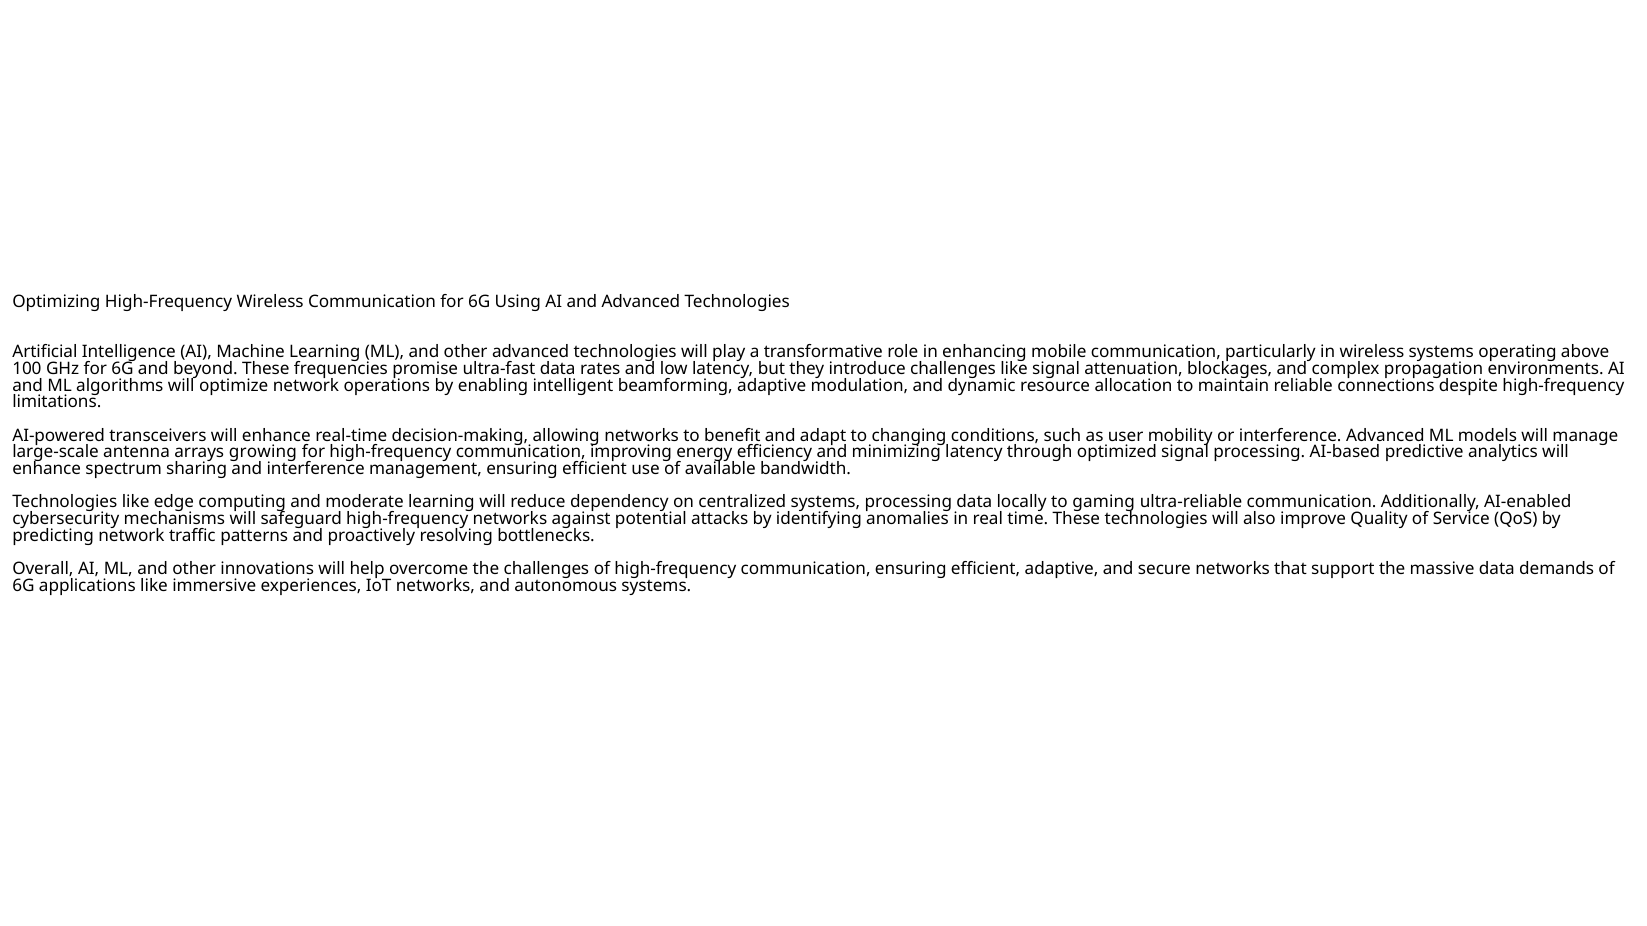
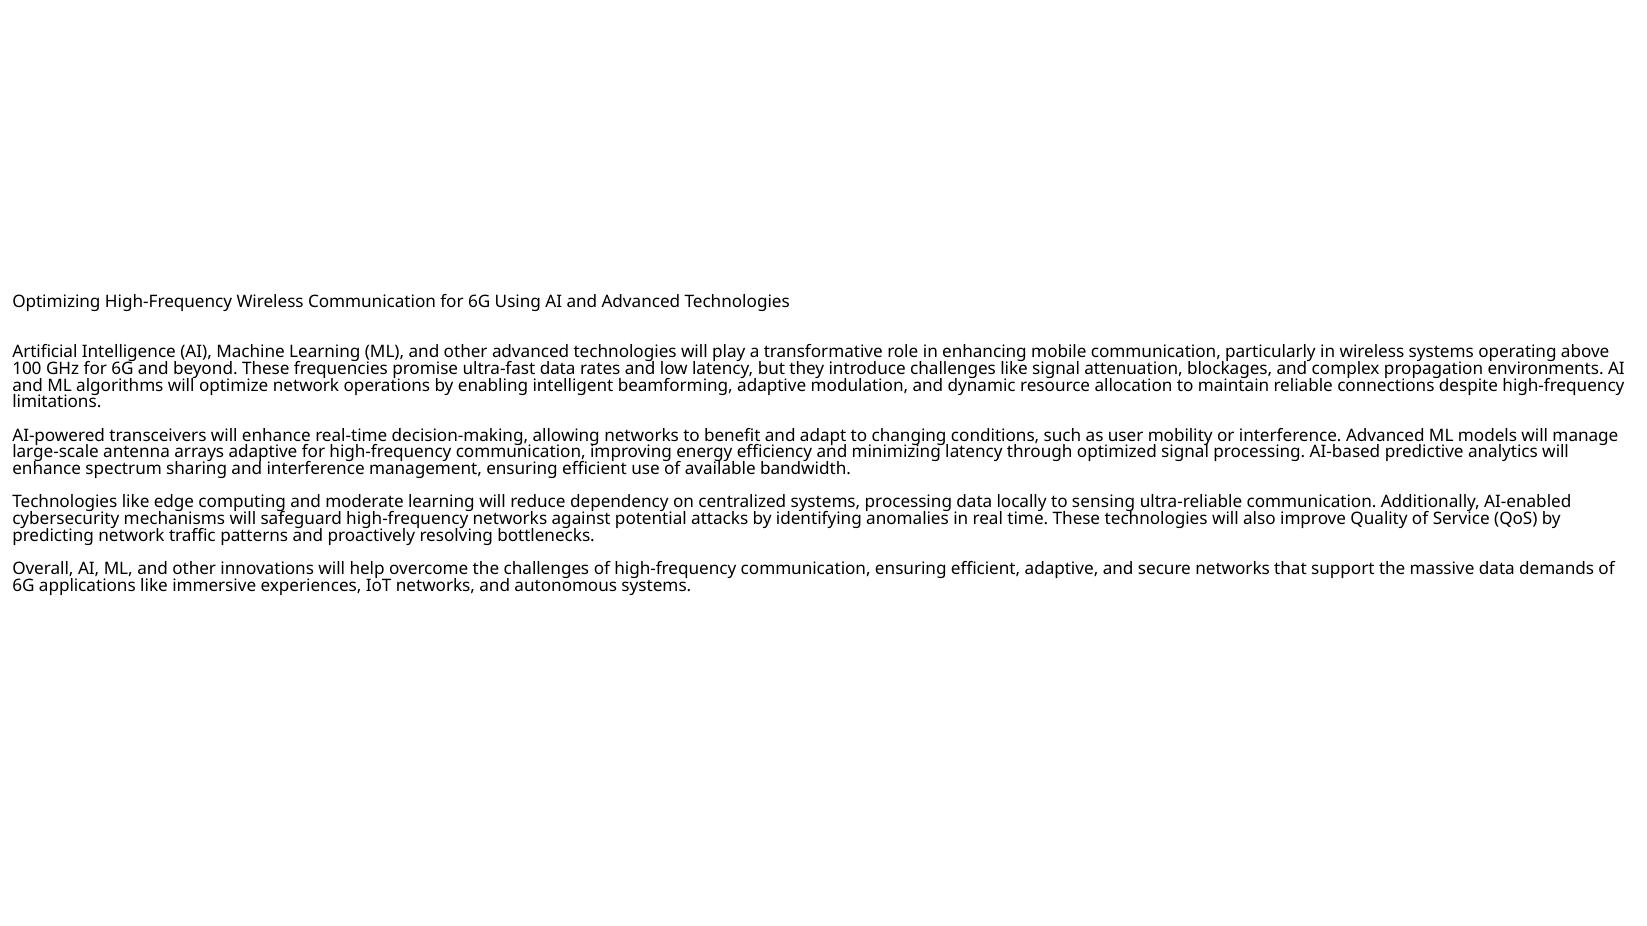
arrays growing: growing -> adaptive (263, 452)
gaming: gaming -> sensing (1104, 502)
